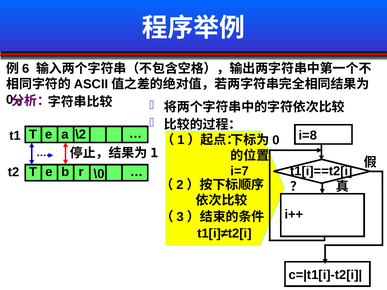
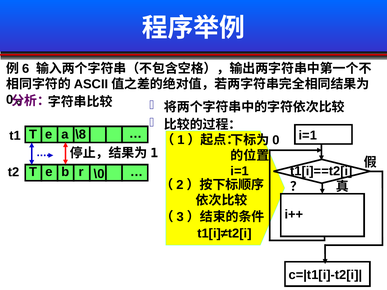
\2: \2 -> \8 (81, 135)
i=8: i=8 -> i=1 (308, 135)
i=7: i=7 -> i=1 (240, 171)
